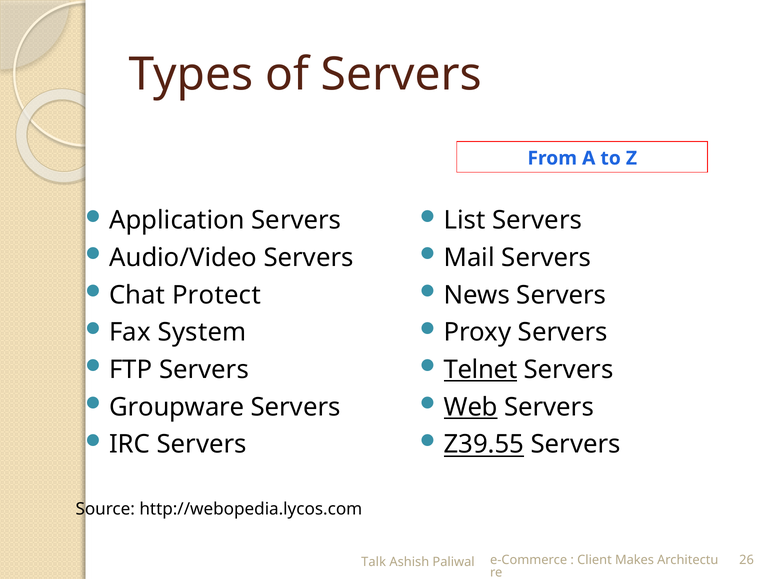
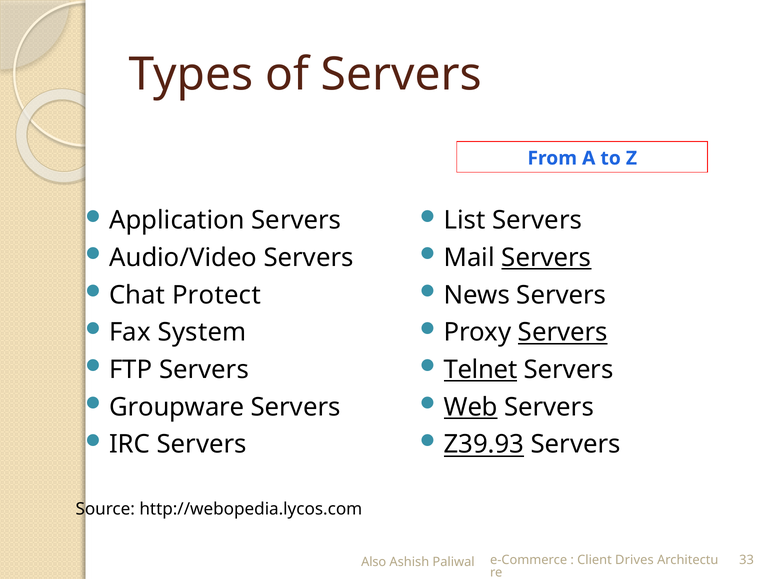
Servers underline: none -> present (546, 258)
Servers underline: none -> present (563, 332)
Z39.55: Z39.55 -> Z39.93 (484, 444)
Makes: Makes -> Drives (634, 560)
Talk: Talk -> Also (374, 562)
26: 26 -> 33 (747, 560)
